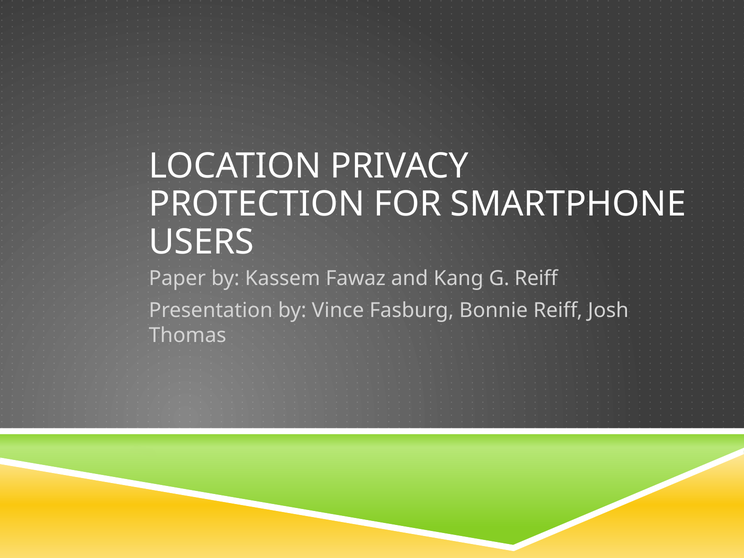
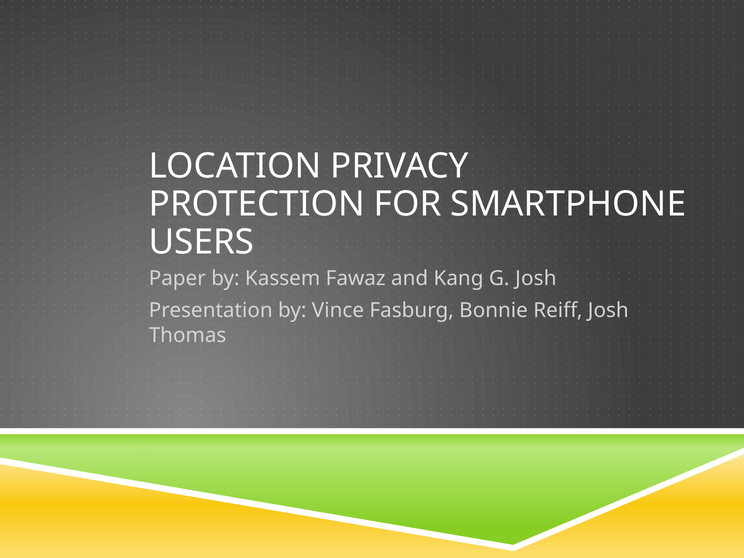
G Reiff: Reiff -> Josh (536, 278)
